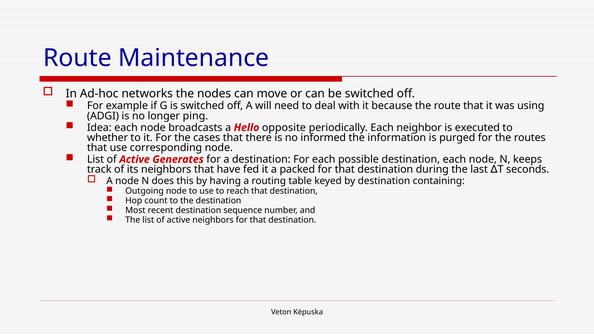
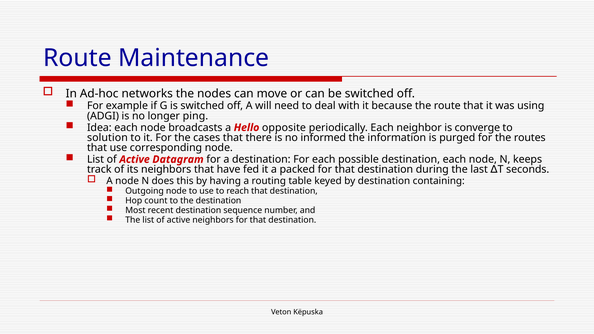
executed: executed -> converge (477, 128)
whether: whether -> solution (107, 138)
Generates: Generates -> Datagram (178, 159)
